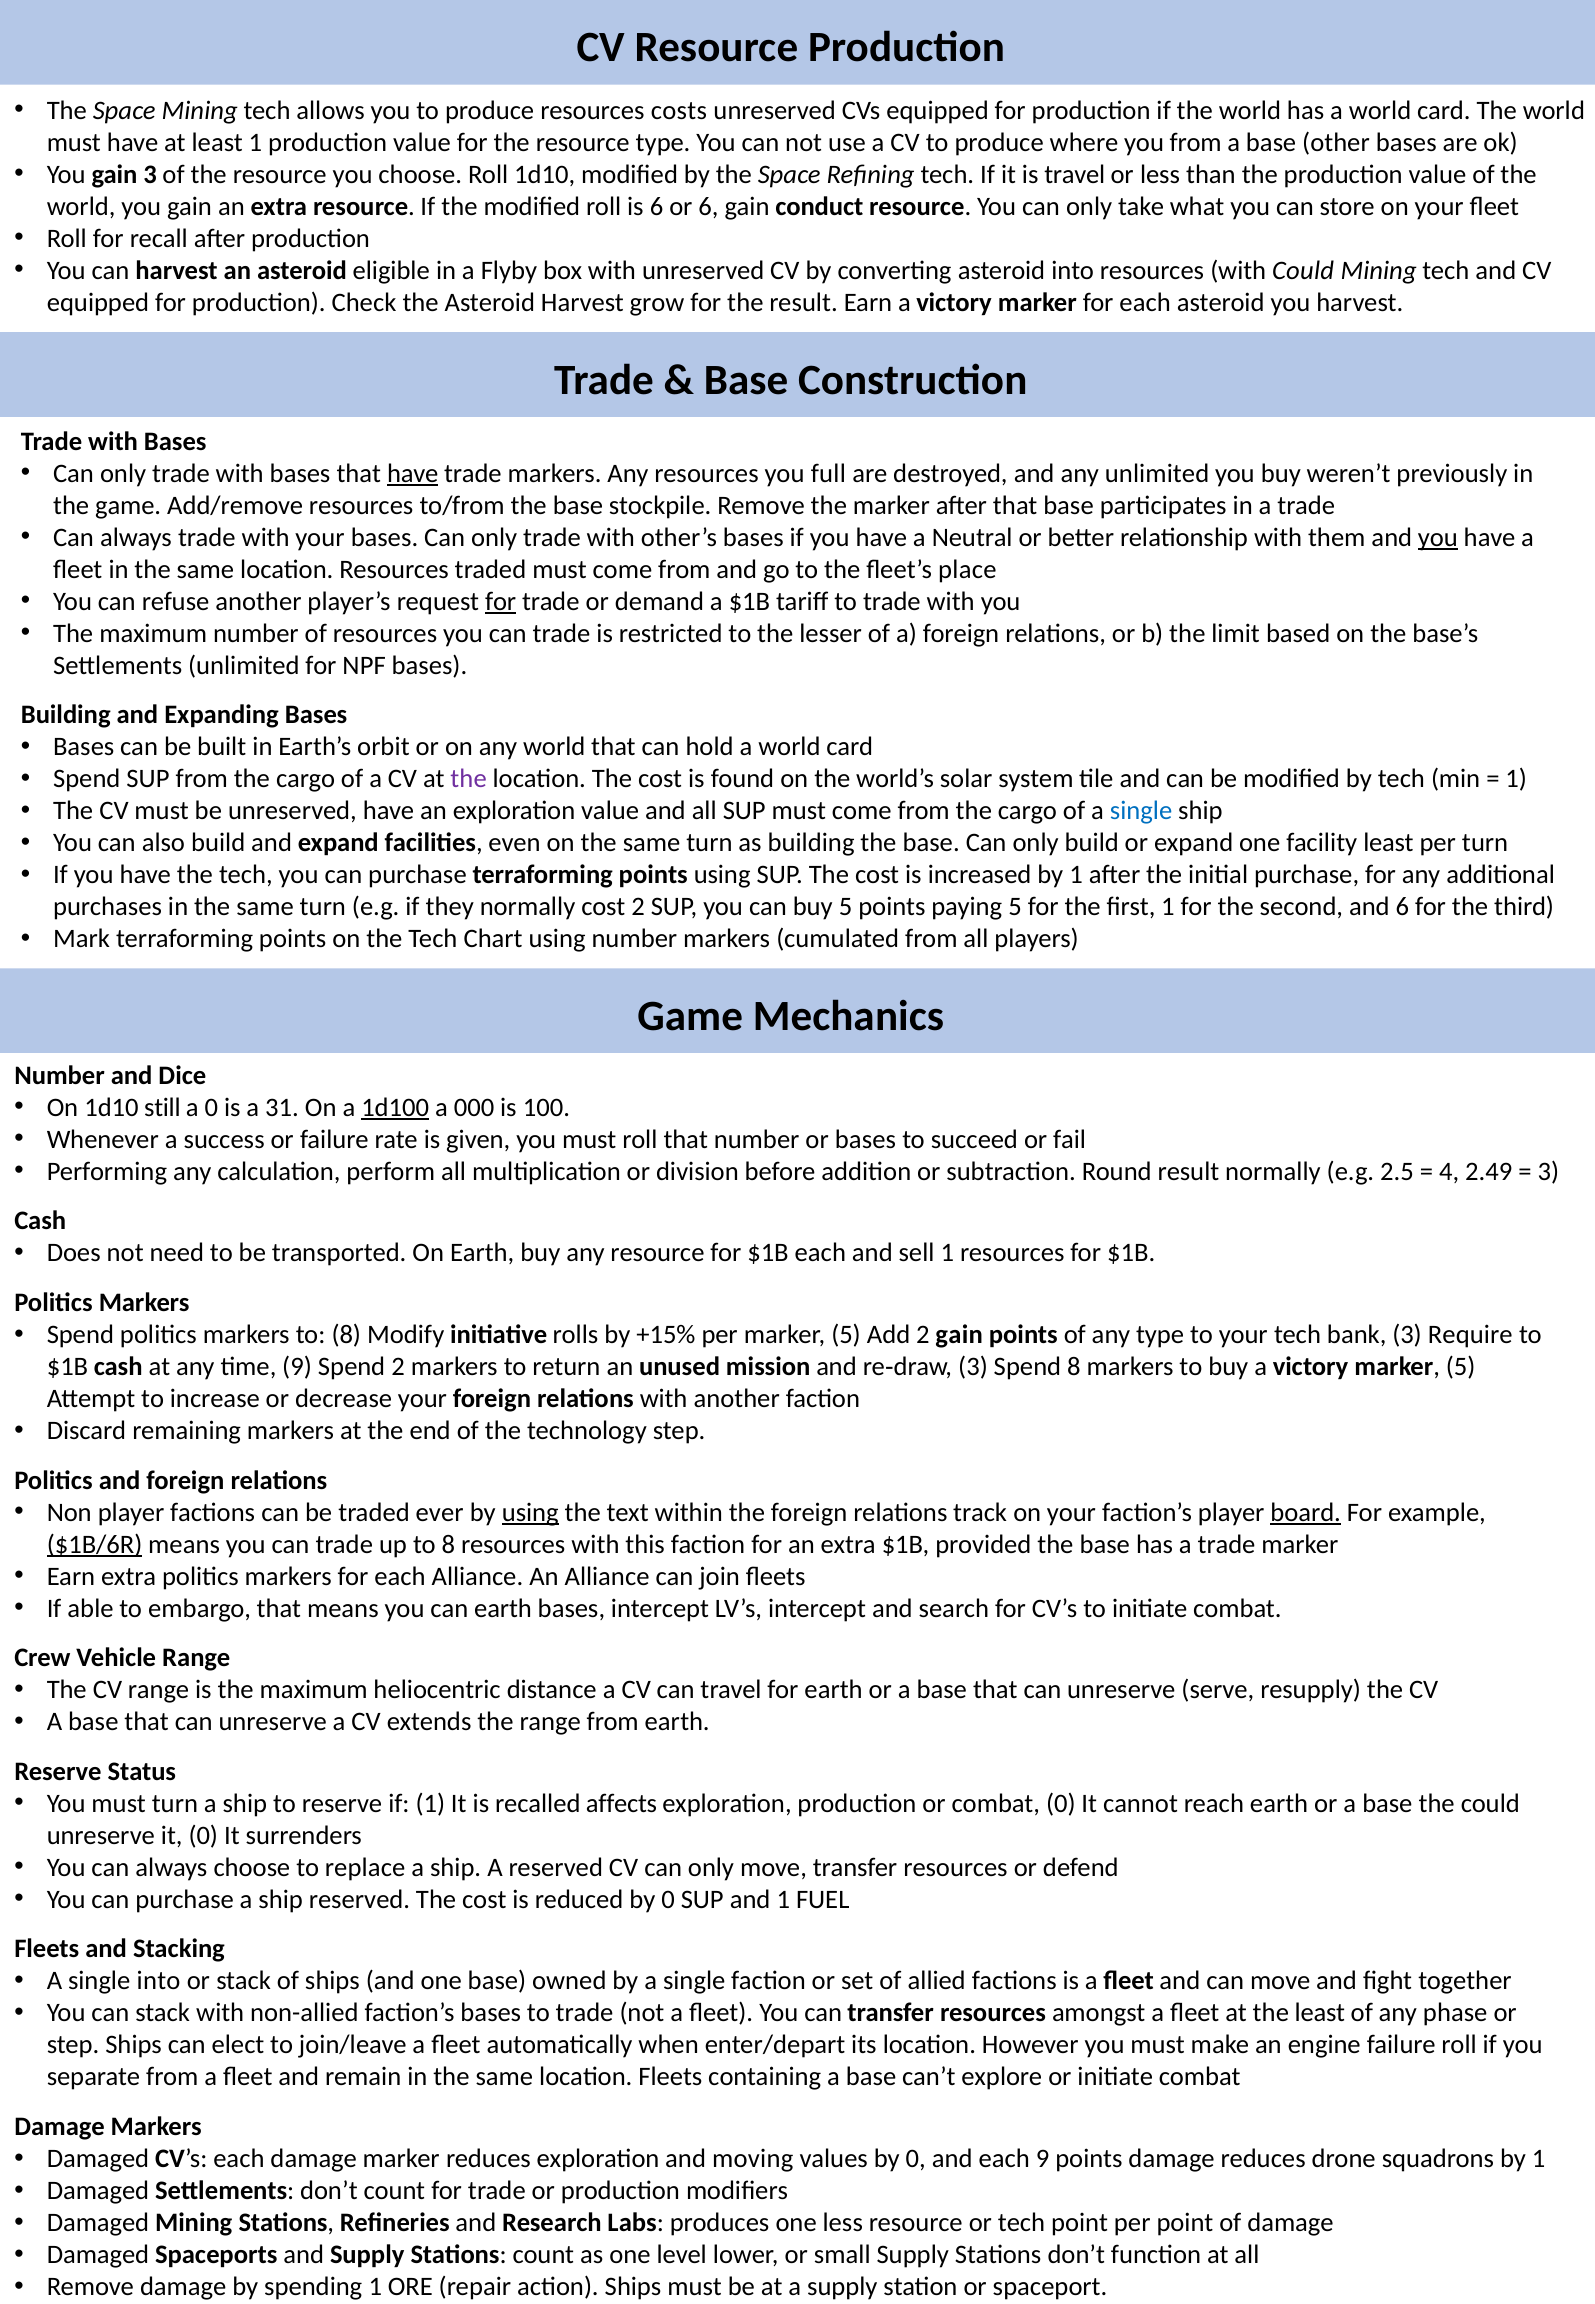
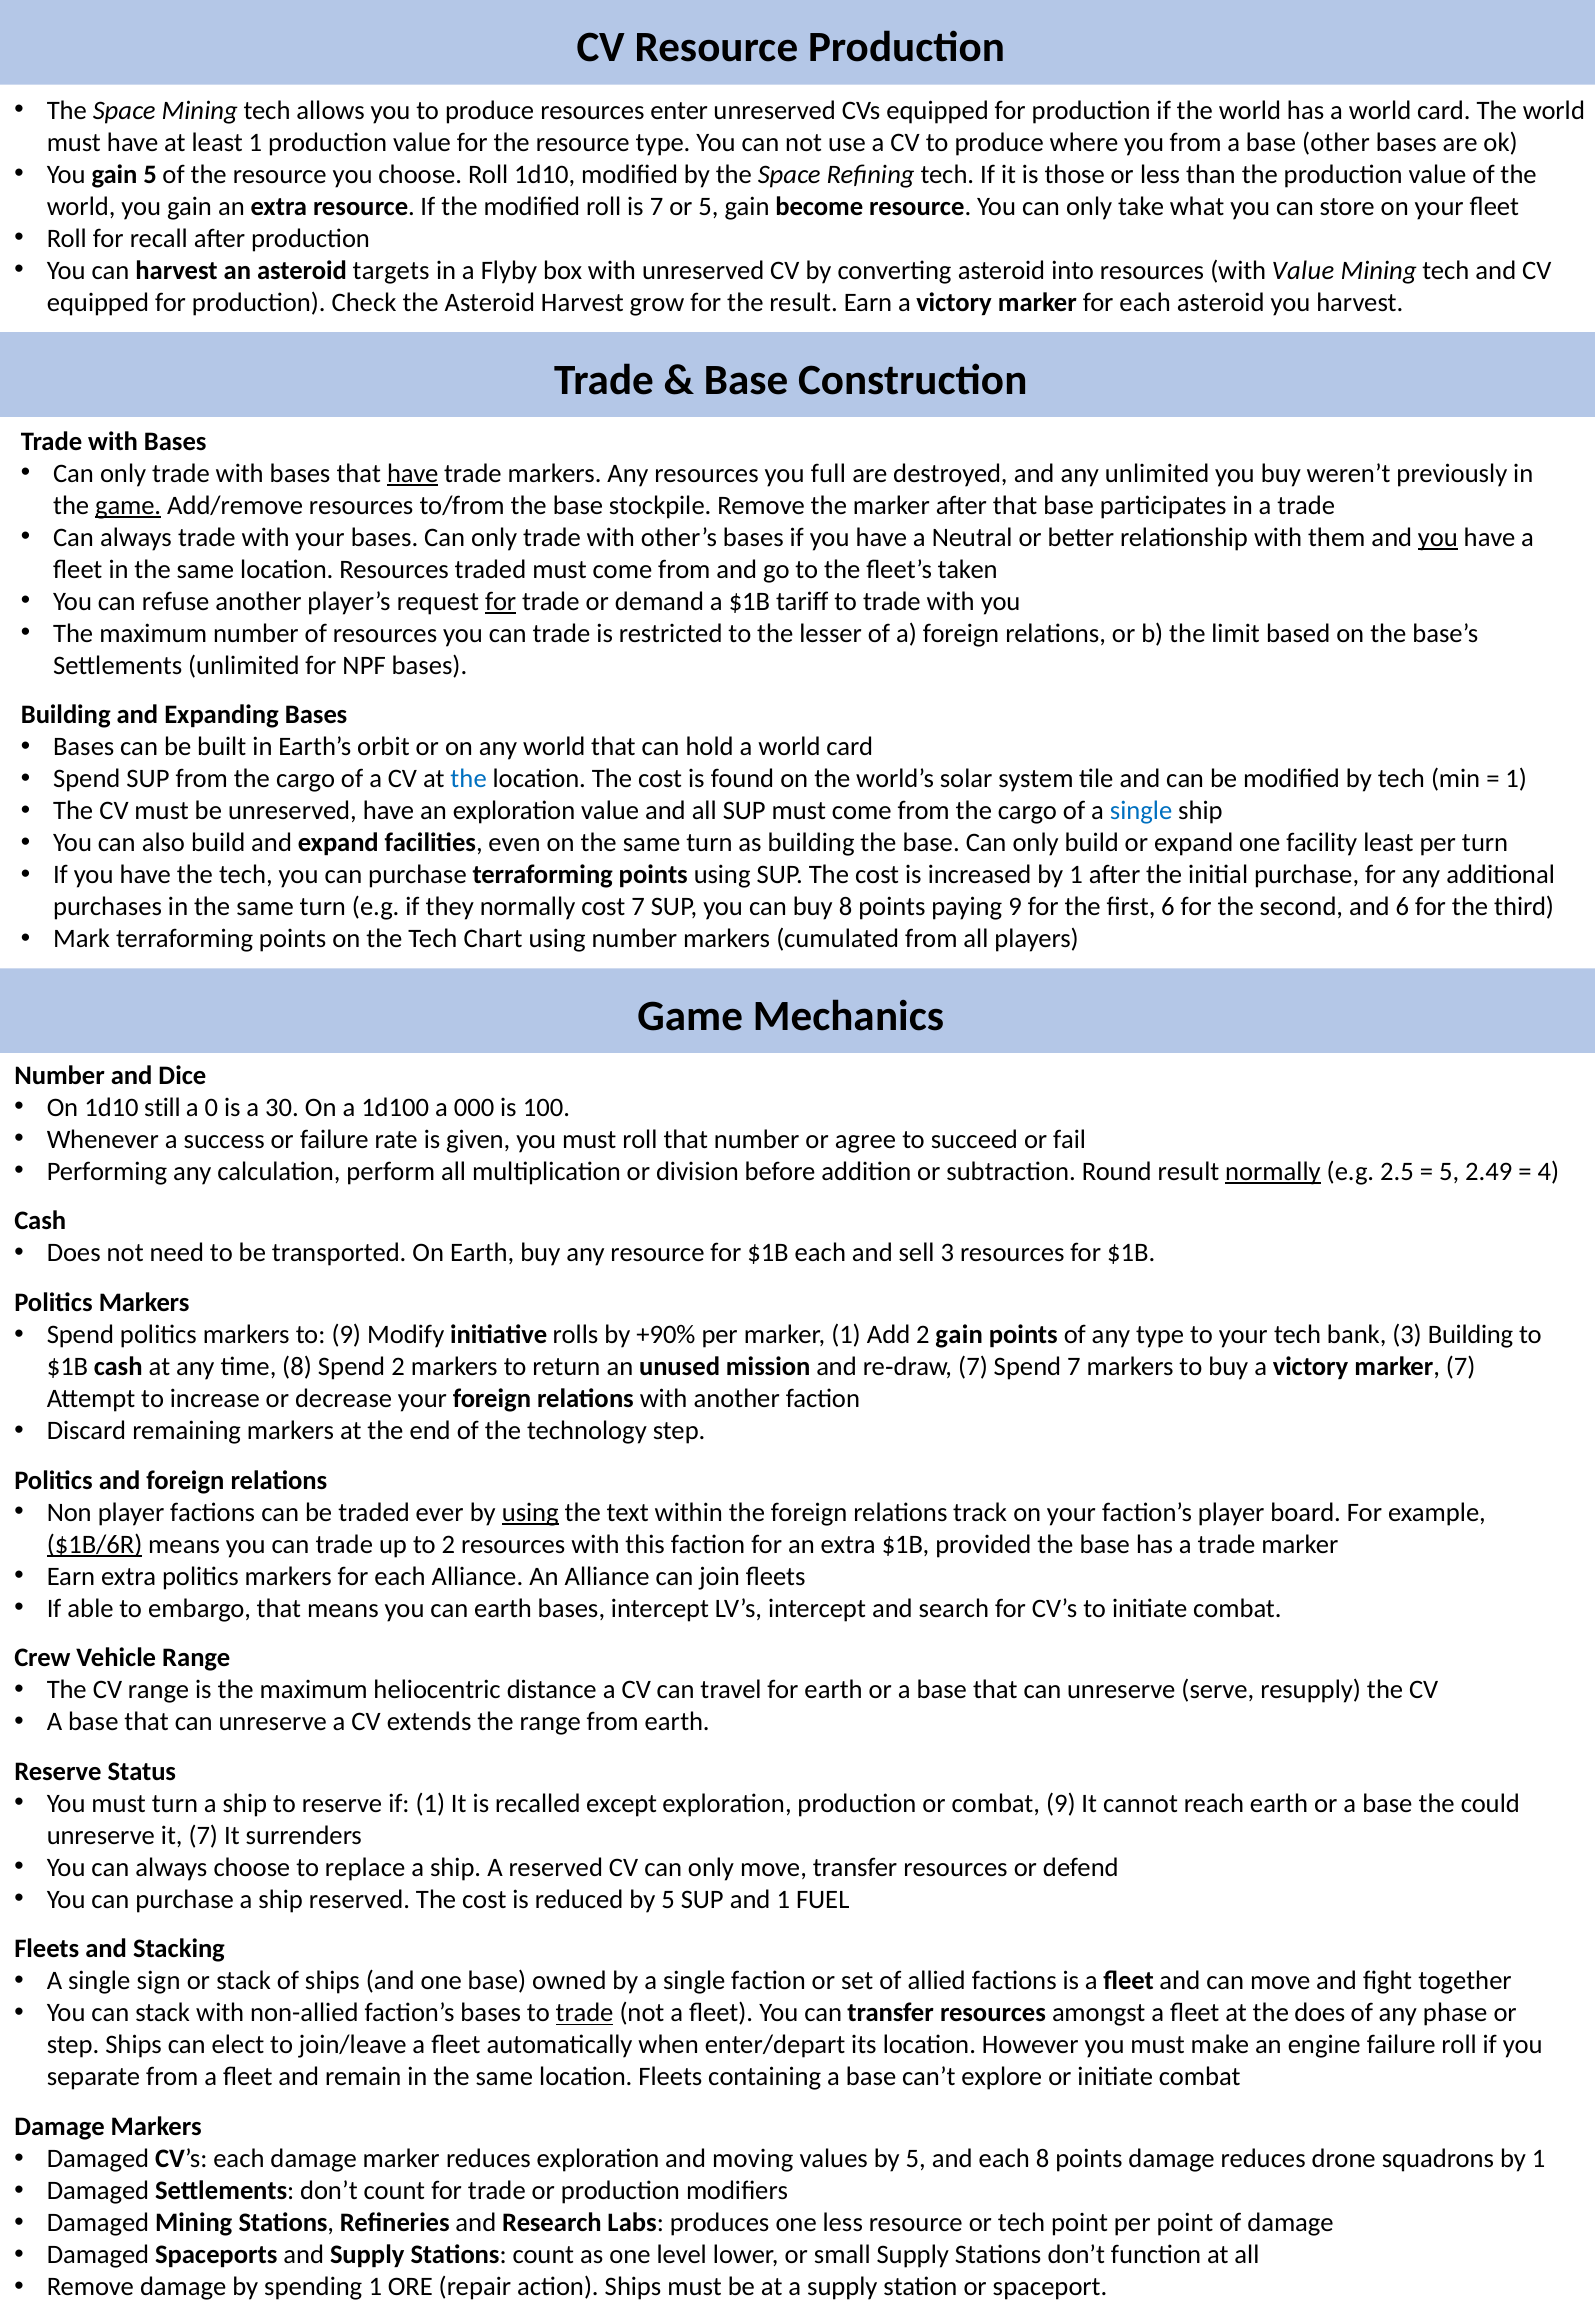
costs: costs -> enter (679, 110)
gain 3: 3 -> 5 (150, 174)
is travel: travel -> those (1075, 174)
is 6: 6 -> 7 (657, 206)
or 6: 6 -> 5 (708, 206)
conduct: conduct -> become (819, 206)
eligible: eligible -> targets (391, 270)
with Could: Could -> Value (1303, 270)
game underline: none -> present (128, 506)
place: place -> taken (968, 570)
the colour: purple -> blue (469, 779)
cost 2: 2 -> 7 (638, 907)
buy 5: 5 -> 8 (846, 907)
paying 5: 5 -> 9 (1015, 907)
first 1: 1 -> 6 (1168, 907)
31: 31 -> 30 (282, 1107)
1d100 underline: present -> none (395, 1107)
or bases: bases -> agree (865, 1139)
normally underline: none -> present (1273, 1171)
4: 4 -> 5 (1449, 1171)
3: 3 -> 4 (1548, 1171)
sell 1: 1 -> 3 (947, 1253)
markers to 8: 8 -> 9 (346, 1335)
+15%: +15% -> +90% (666, 1335)
per marker 5: 5 -> 1 (846, 1335)
3 Require: Require -> Building (1470, 1335)
time 9: 9 -> 8 (297, 1367)
3: 3 -> 7 (973, 1367)
Spend 8: 8 -> 7 (1074, 1367)
victory marker 5: 5 -> 7 (1461, 1367)
board underline: present -> none (1306, 1512)
up to 8: 8 -> 2 (448, 1544)
affects: affects -> except (622, 1803)
combat 0: 0 -> 9 (1061, 1803)
it 0: 0 -> 7 (203, 1835)
reduced by 0: 0 -> 5 (668, 1899)
single into: into -> sign (159, 1981)
trade underline: none -> present (585, 2013)
the least: least -> does (1320, 2013)
values by 0: 0 -> 5 (916, 2159)
each 9: 9 -> 8 (1043, 2159)
